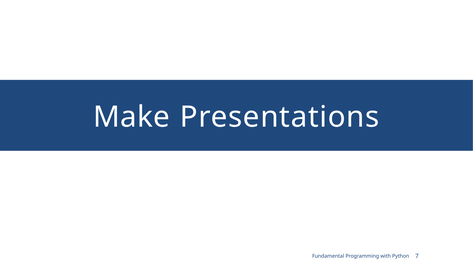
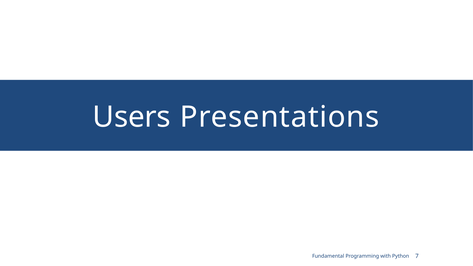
Make: Make -> Users (132, 117)
